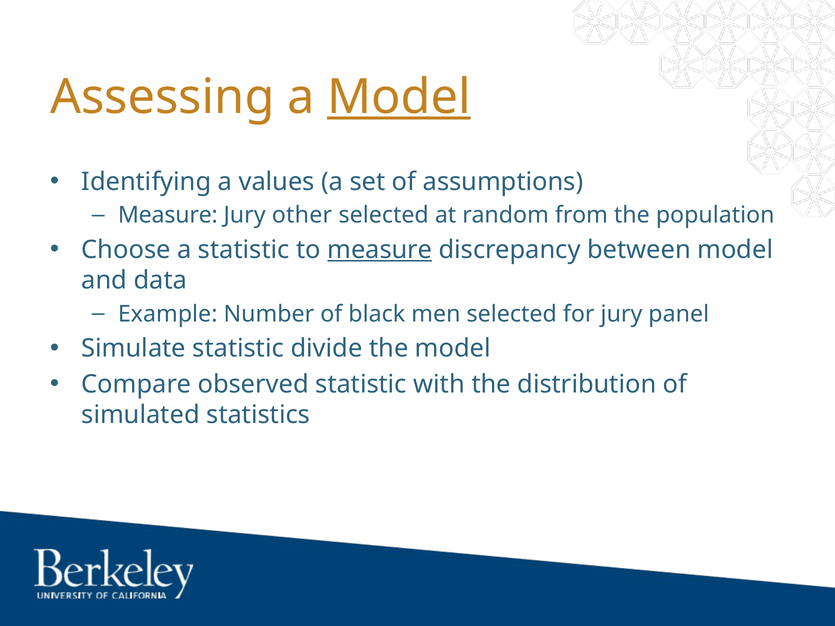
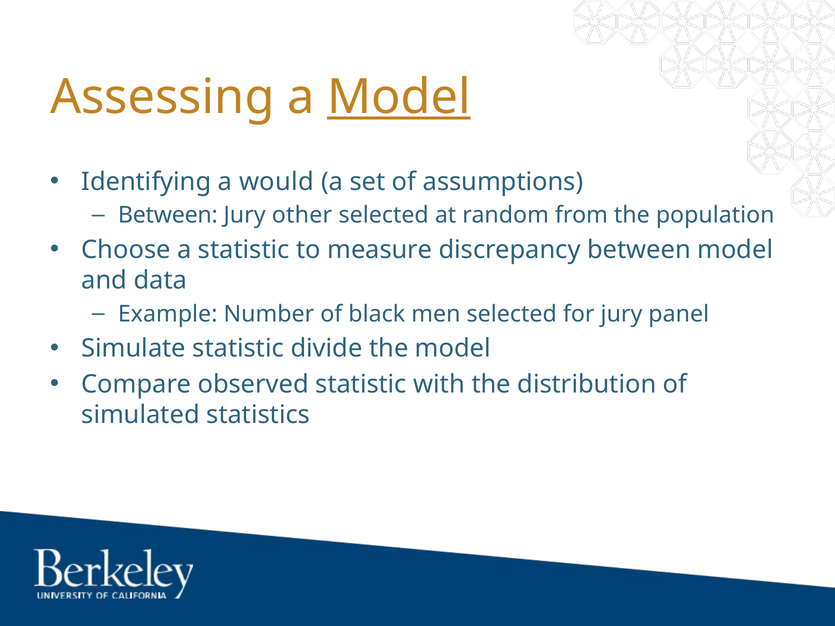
values: values -> would (276, 182)
Measure: Measure -> Between (168, 215)
measure underline: present -> none (380, 250)
